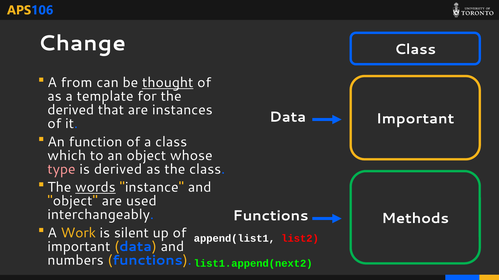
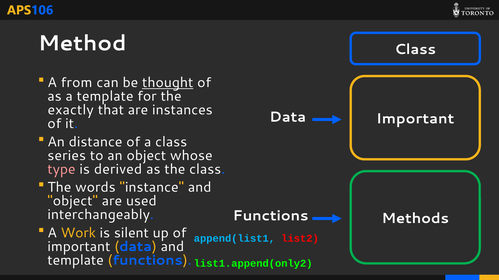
Change: Change -> Method (82, 43)
derived: derived -> exactly (71, 110)
function: function -> distance (96, 142)
which: which -> series (67, 156)
words underline: present -> none (95, 188)
append(list1 colour: white -> light blue (234, 239)
numbers: numbers -> template (76, 261)
list1.append(next2: list1.append(next2 -> list1.append(only2 (253, 264)
